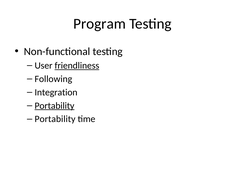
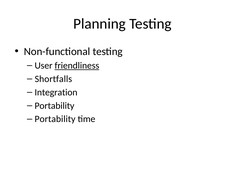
Program: Program -> Planning (100, 24)
Following: Following -> Shortfalls (53, 79)
Portability underline: present -> none (54, 106)
